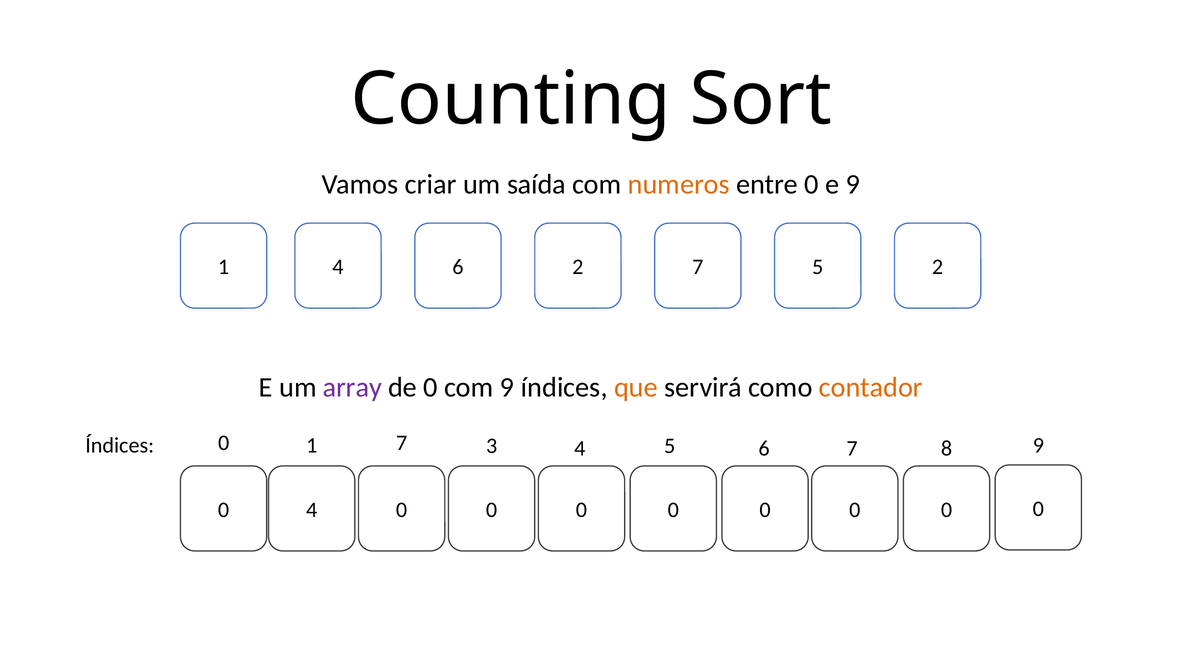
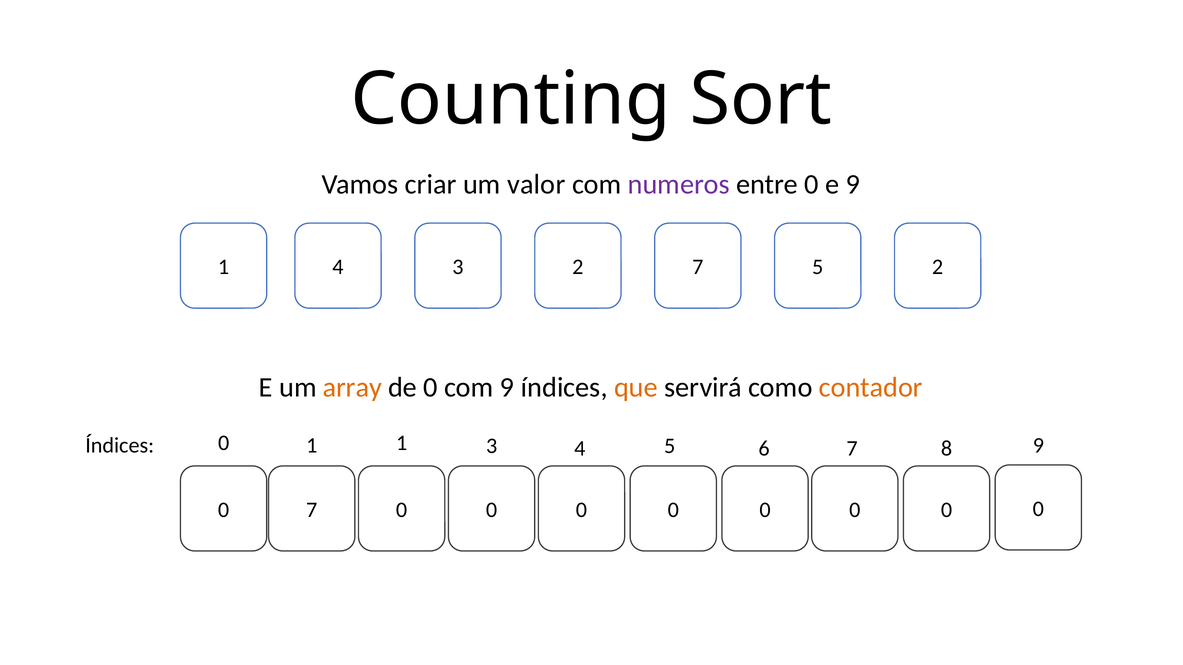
saída: saída -> valor (536, 184)
numeros colour: orange -> purple (679, 184)
4 6: 6 -> 3 (458, 267)
array colour: purple -> orange (352, 388)
1 7: 7 -> 1 (402, 443)
0 4: 4 -> 7 (312, 510)
